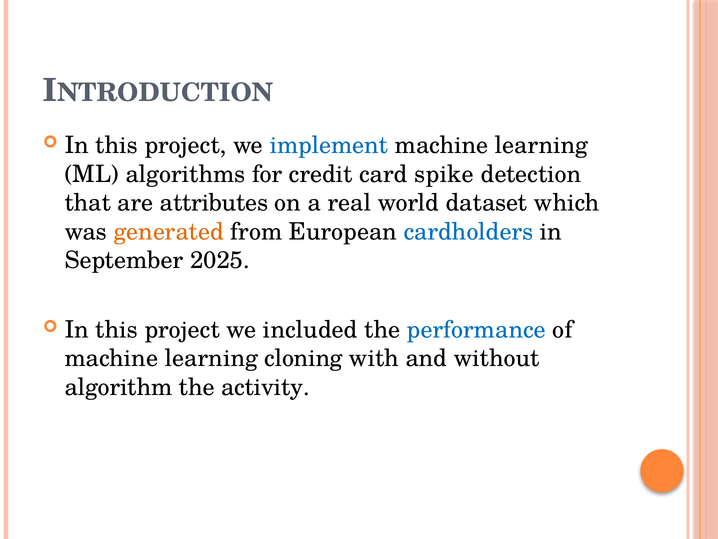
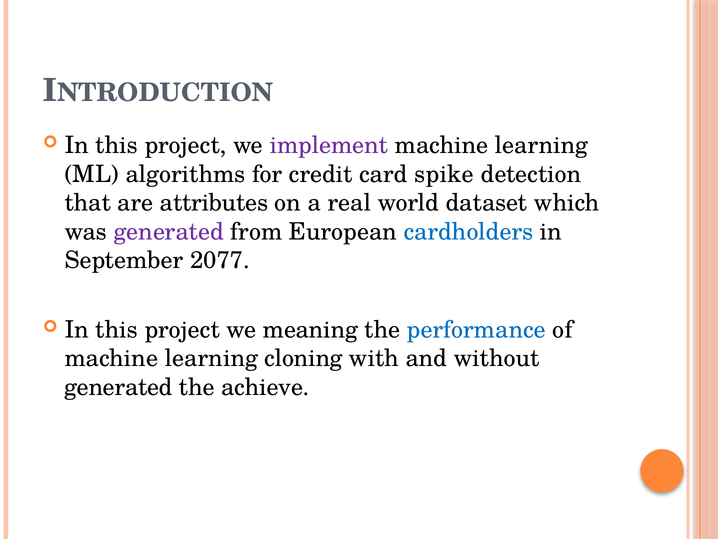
implement colour: blue -> purple (329, 145)
generated colour: orange -> purple (169, 231)
2025: 2025 -> 2077 (220, 260)
included: included -> meaning (310, 330)
algorithm: algorithm -> generated (118, 387)
activity: activity -> achieve (265, 387)
